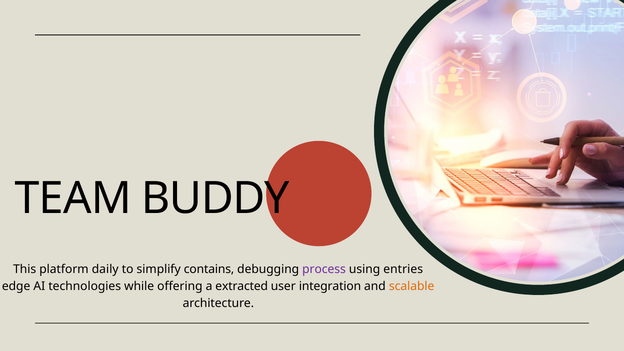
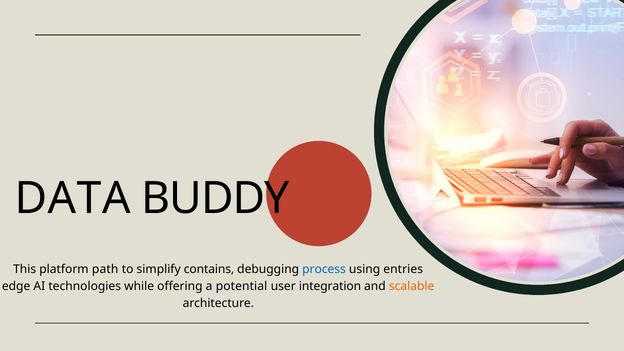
TEAM: TEAM -> DATA (73, 199)
daily: daily -> path (105, 269)
process colour: purple -> blue (324, 269)
extracted: extracted -> potential (242, 286)
